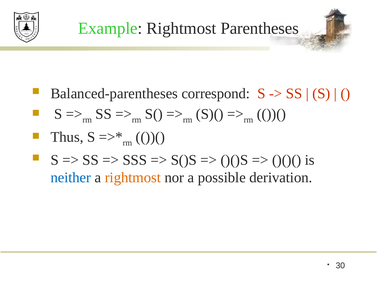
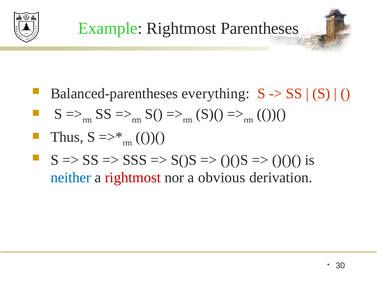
correspond: correspond -> everything (216, 93)
rightmost colour: orange -> red (133, 177)
possible: possible -> obvious (222, 177)
